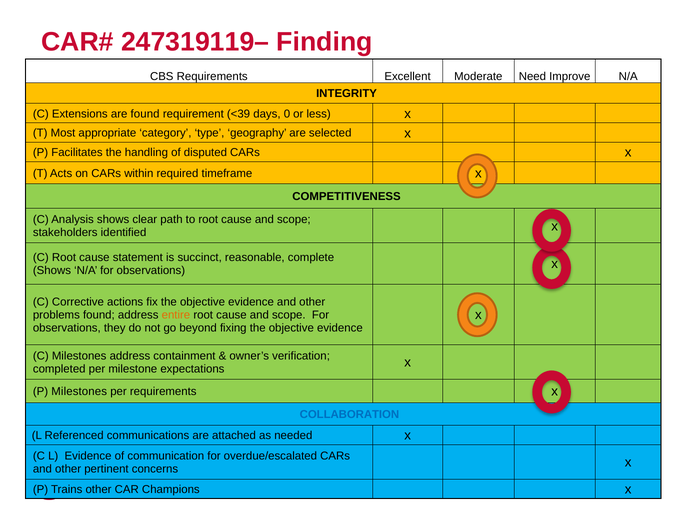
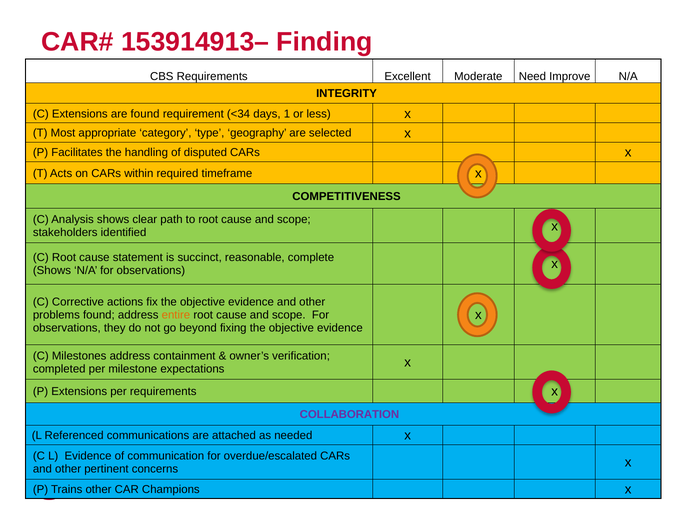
247319119–: 247319119– -> 153914913– (195, 42)
<39: <39 -> <34 (239, 114)
0: 0 -> 1 (287, 114)
P Milestones: Milestones -> Extensions (79, 391)
COLLABORATION colour: blue -> purple (349, 414)
